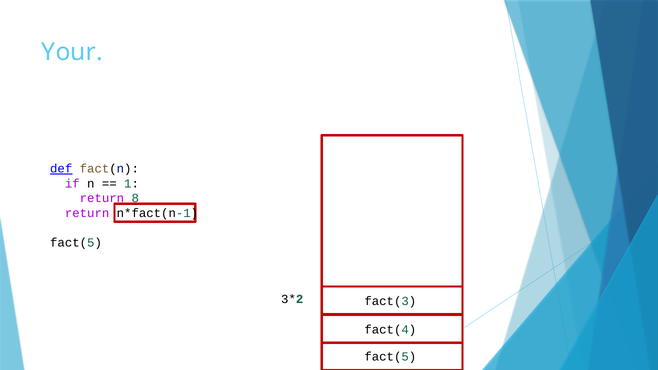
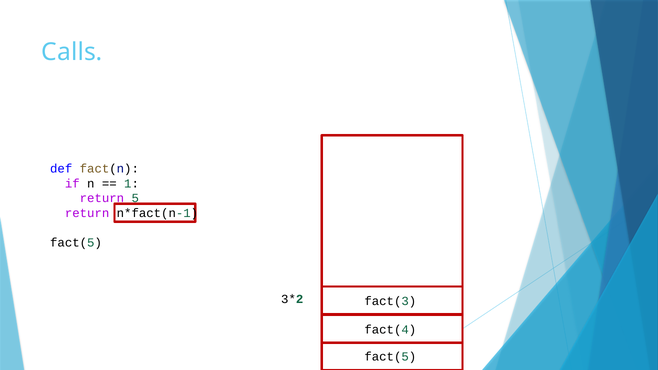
Your: Your -> Calls (72, 52)
def underline: present -> none (61, 169)
8: 8 -> 5 (135, 198)
